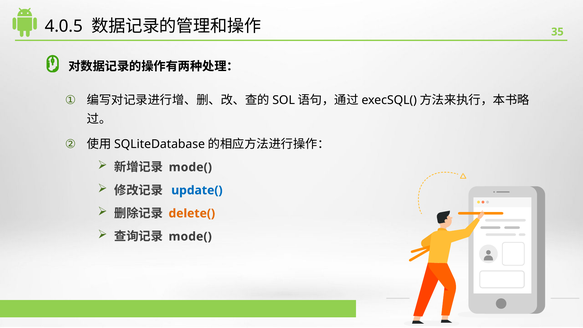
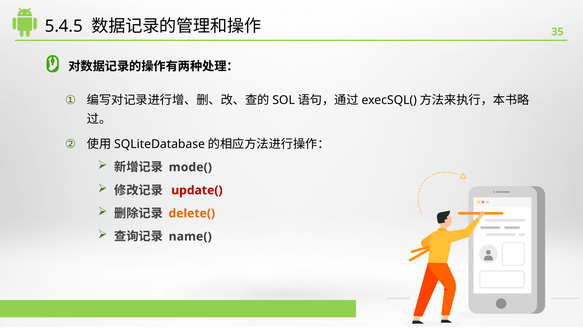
4.0.5: 4.0.5 -> 5.4.5 (64, 26)
update( colour: blue -> red (197, 190)
mode(: mode( -> name( (190, 236)
